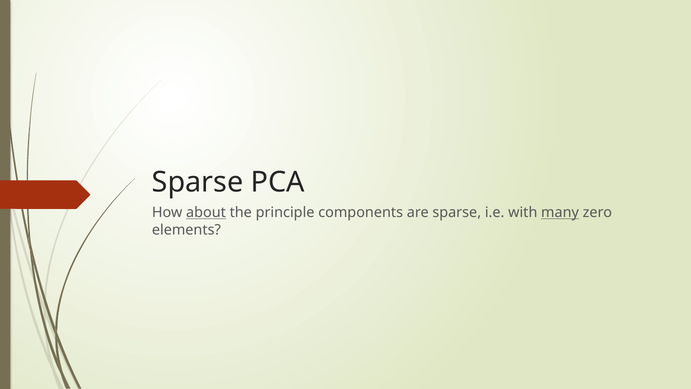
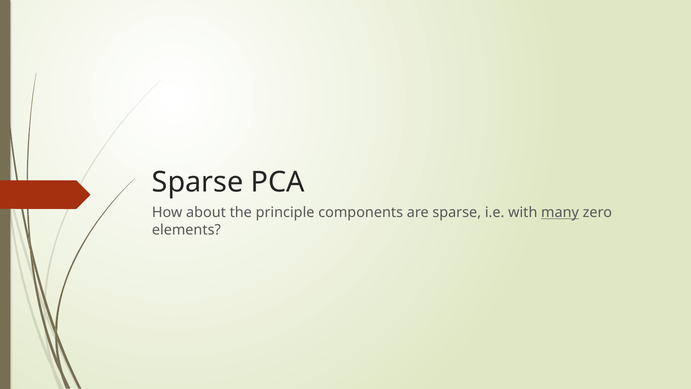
about underline: present -> none (206, 212)
